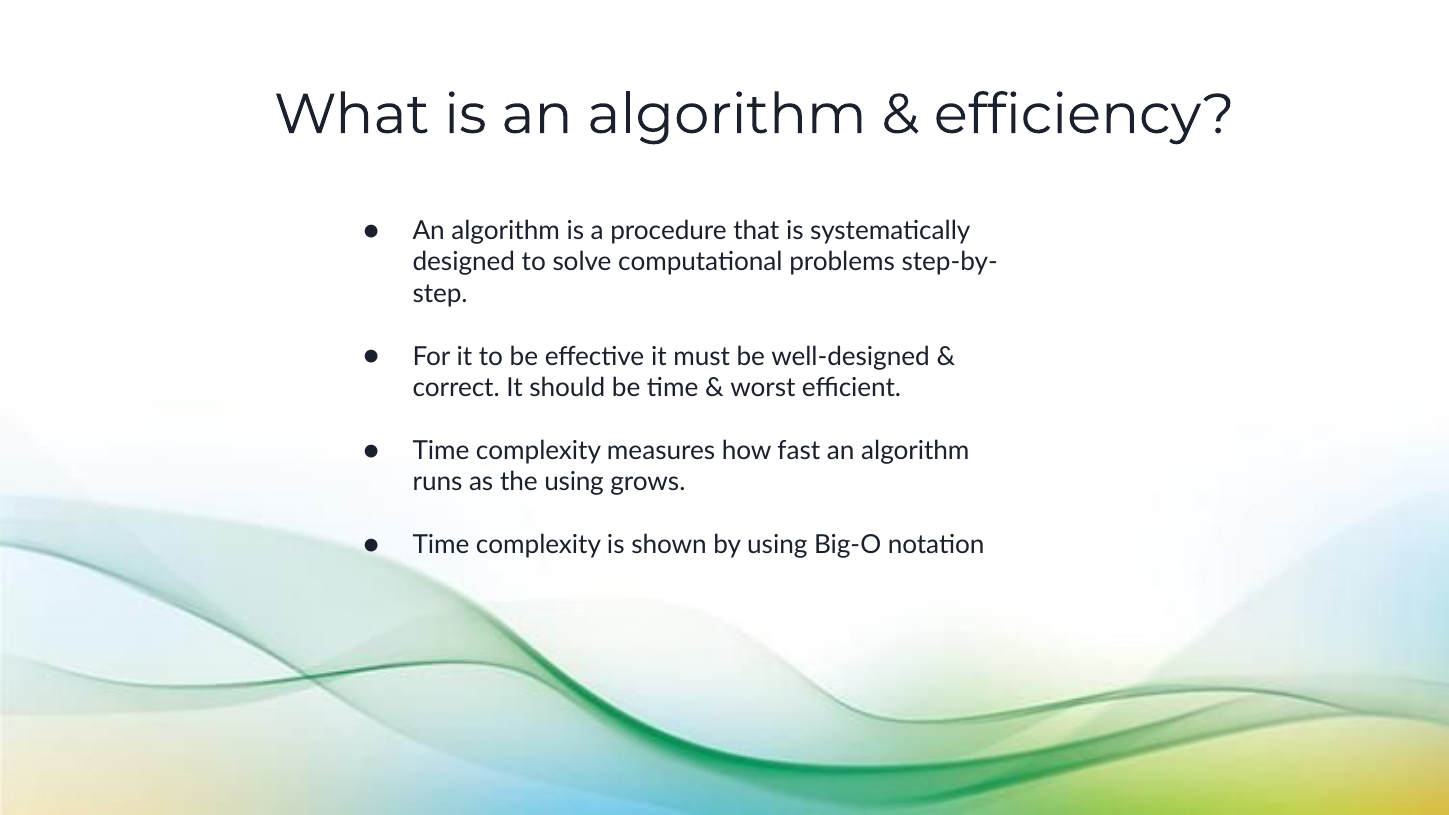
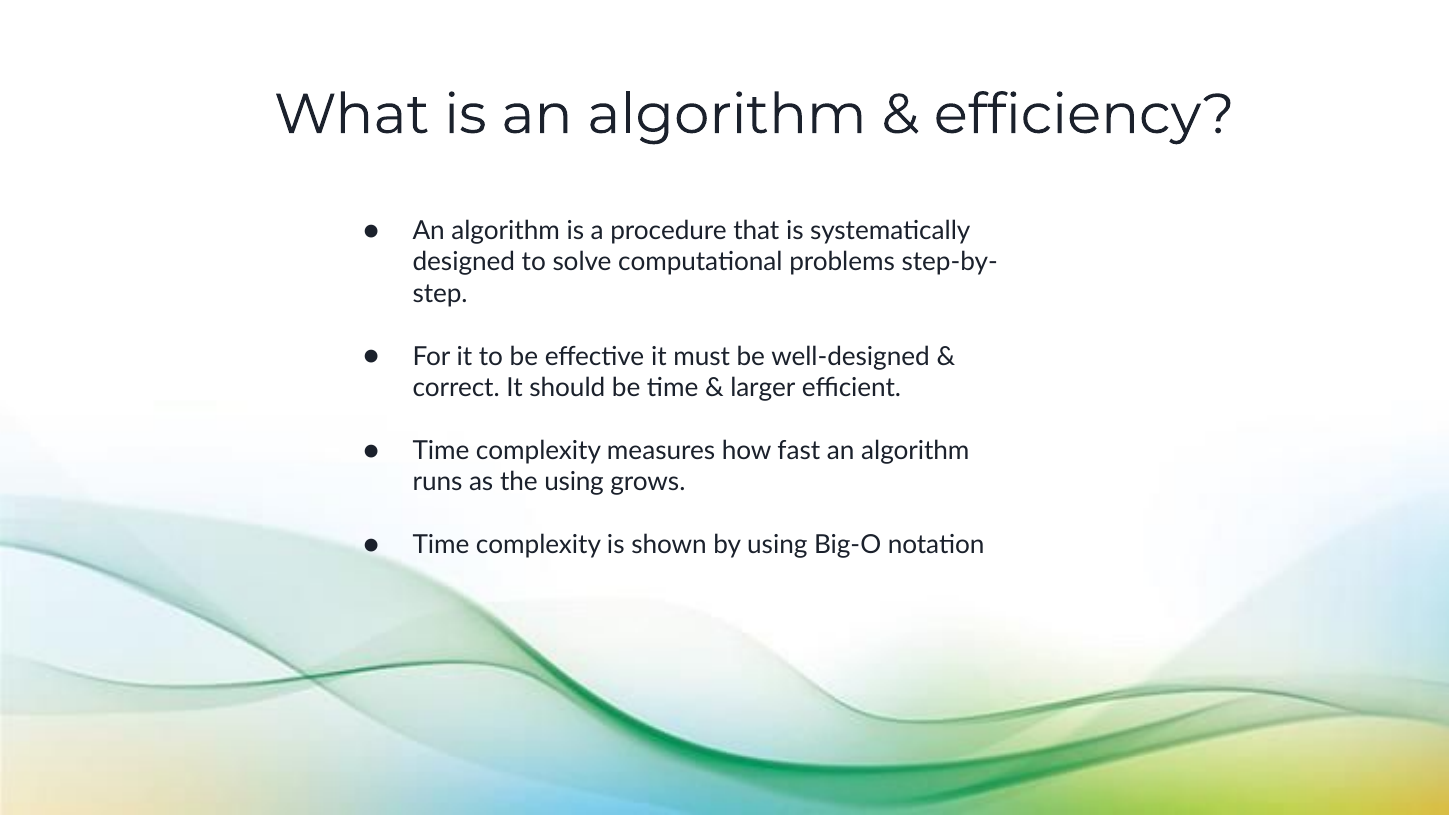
worst: worst -> larger (763, 388)
